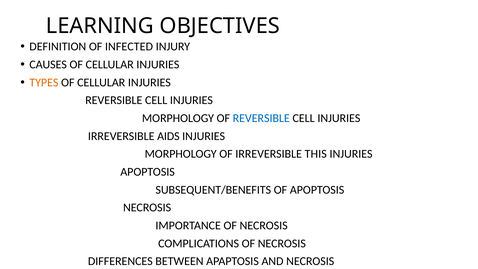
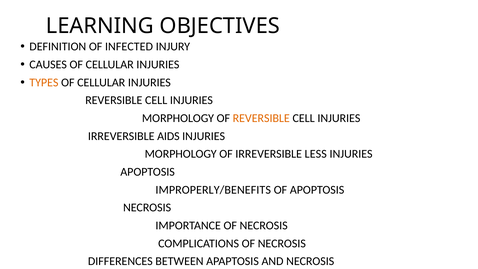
REVERSIBLE colour: blue -> orange (261, 118)
THIS: THIS -> LESS (316, 154)
SUBSEQUENT/BENEFITS: SUBSEQUENT/BENEFITS -> IMPROPERLY/BENEFITS (213, 190)
